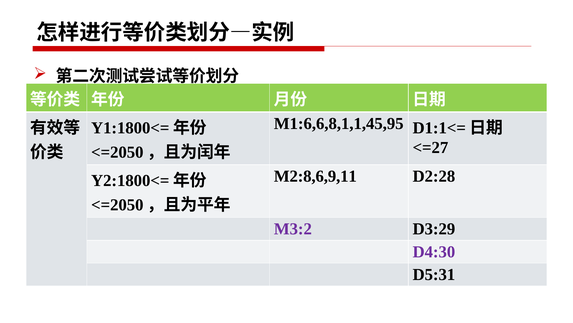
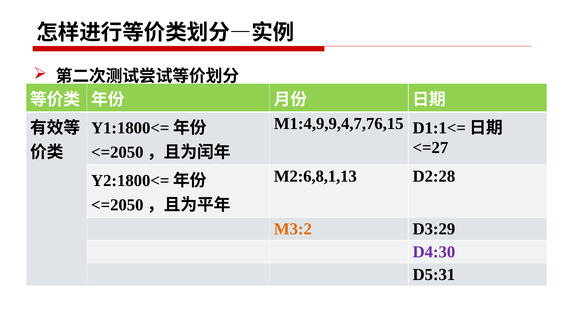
M1:6,6,8,1,1,45,95: M1:6,6,8,1,1,45,95 -> M1:4,9,9,4,7,76,15 (339, 123)
M2:8,6,9,11: M2:8,6,9,11 -> M2:6,8,1,13 (315, 176)
M3:2 colour: purple -> orange (293, 229)
